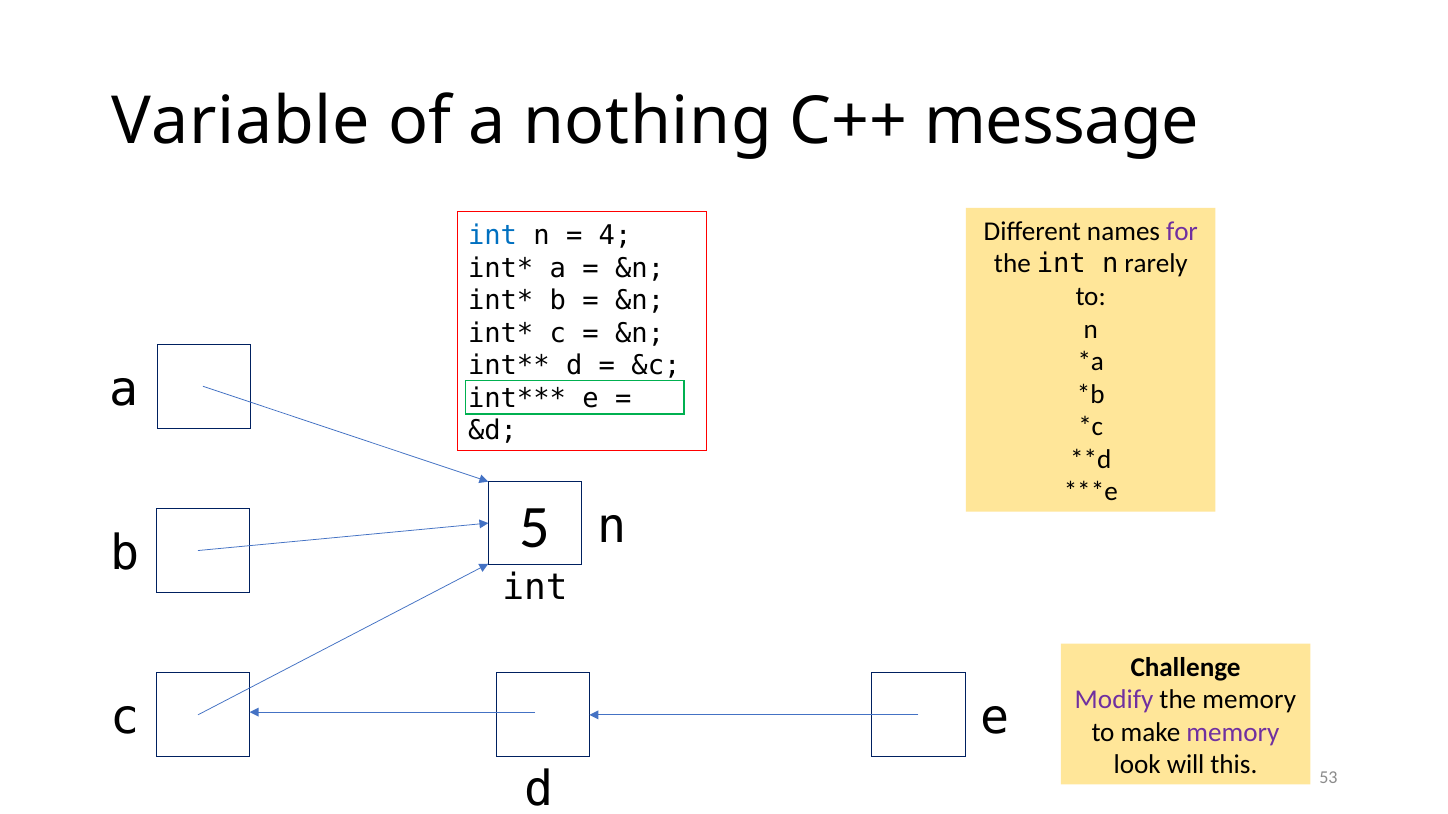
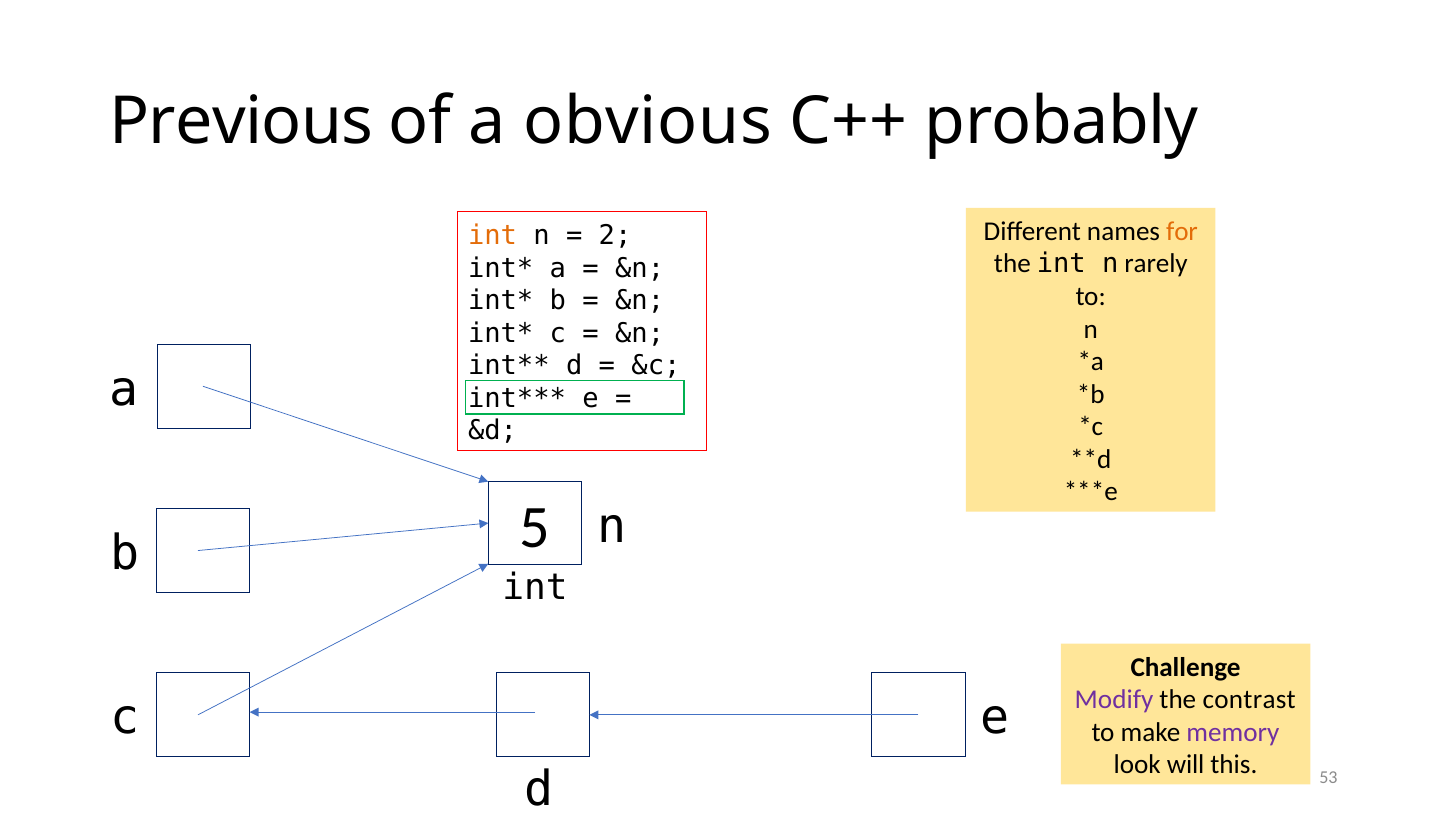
Variable: Variable -> Previous (241, 122)
nothing: nothing -> obvious (648, 122)
message: message -> probably (1062, 122)
for colour: purple -> orange (1182, 232)
int colour: blue -> orange (493, 236)
4: 4 -> 2 (615, 236)
the memory: memory -> contrast (1249, 700)
